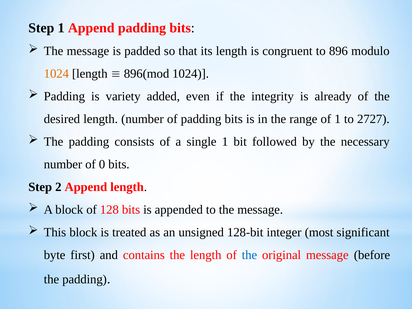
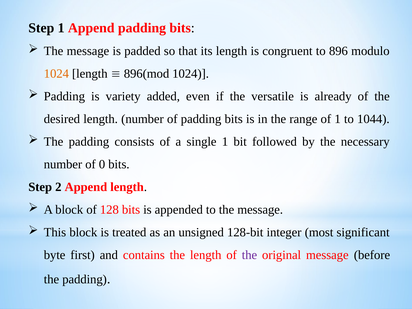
integrity: integrity -> versatile (273, 96)
2727: 2727 -> 1044 (373, 119)
the colour: blue -> purple (249, 255)
